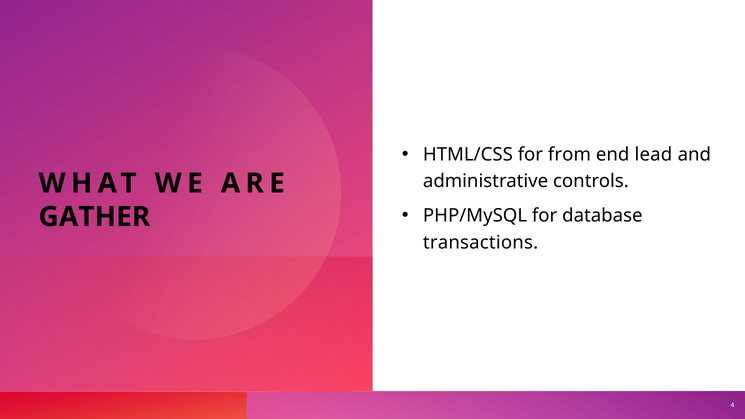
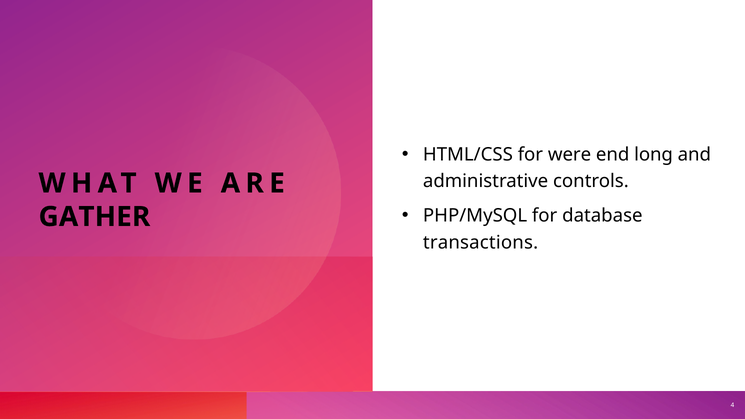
from: from -> were (570, 154)
lead: lead -> long (654, 154)
